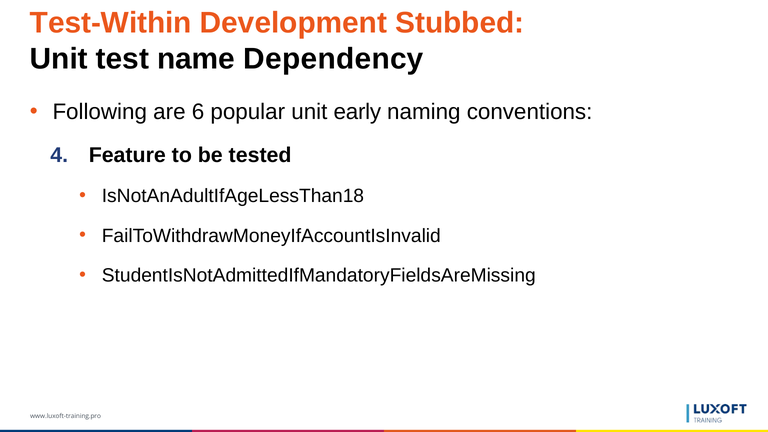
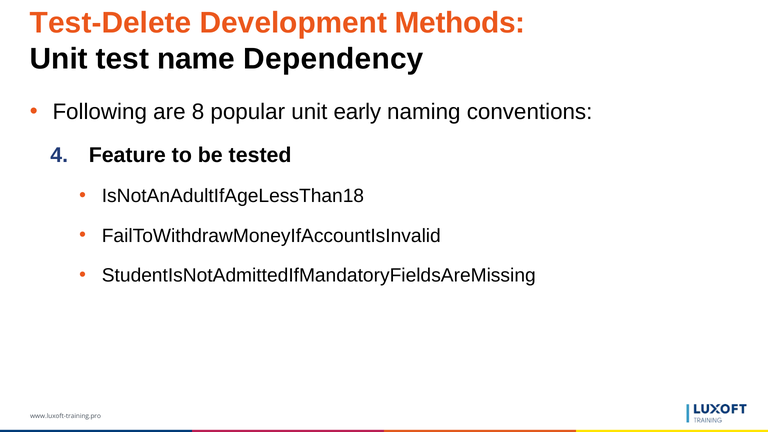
Test-Within: Test-Within -> Test-Delete (111, 23)
Stubbed: Stubbed -> Methods (460, 23)
6: 6 -> 8 (198, 112)
